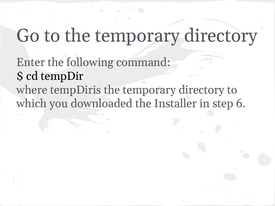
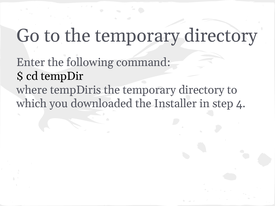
6: 6 -> 4 (241, 104)
